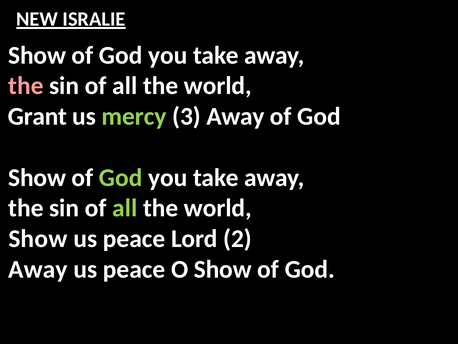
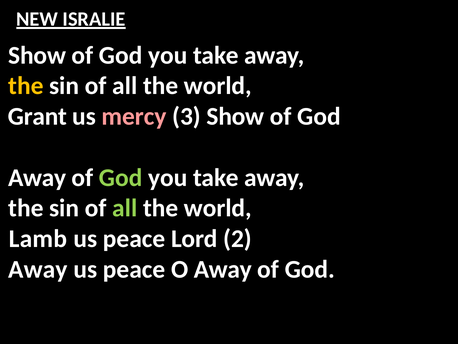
the colour: pink -> yellow (26, 86)
mercy colour: light green -> pink (134, 116)
3 Away: Away -> Show (235, 116)
Show: Show -> Away (37, 177)
Show: Show -> Lamb (38, 238)
O Show: Show -> Away (223, 269)
